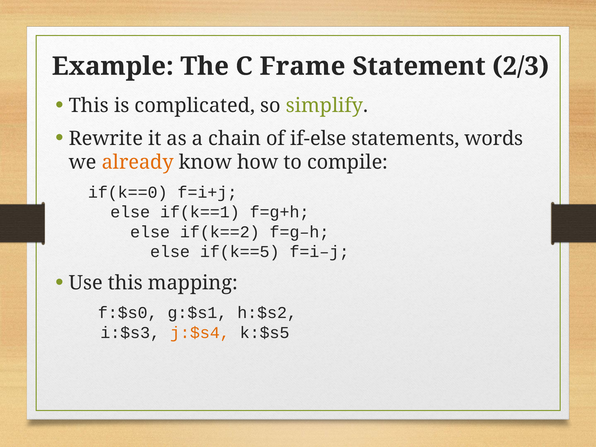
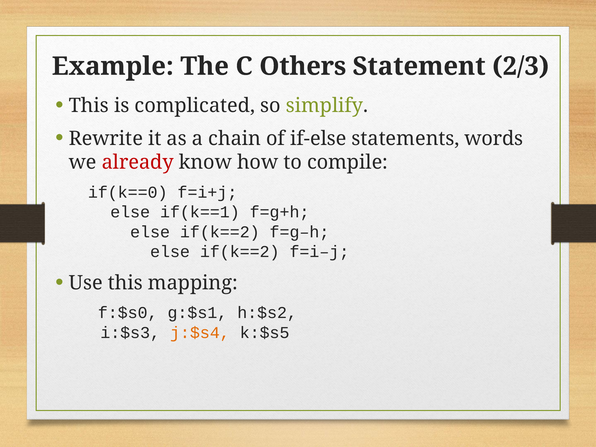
Frame: Frame -> Others (303, 66)
already colour: orange -> red (138, 162)
if(k==5: if(k==5 -> if(k==2 (240, 252)
